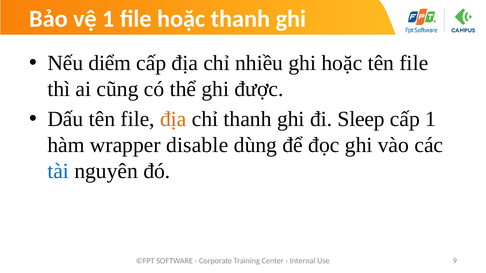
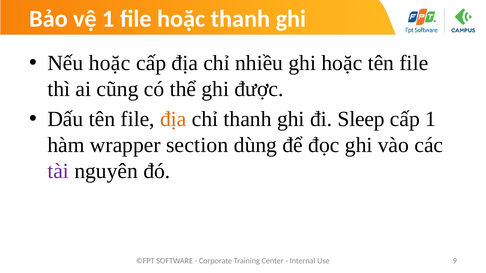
Nếu diểm: diểm -> hoặc (110, 63)
disable: disable -> section (197, 145)
tài colour: blue -> purple (58, 171)
